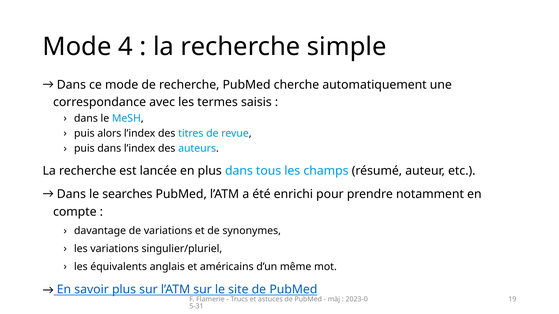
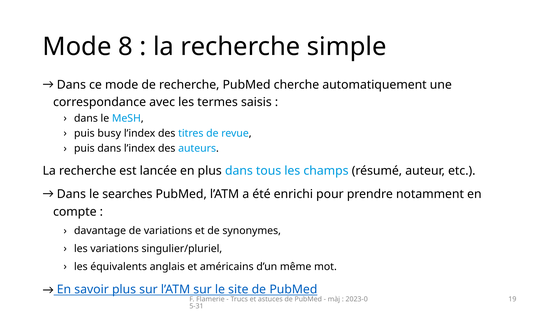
4: 4 -> 8 (126, 47)
alors: alors -> busy (109, 134)
